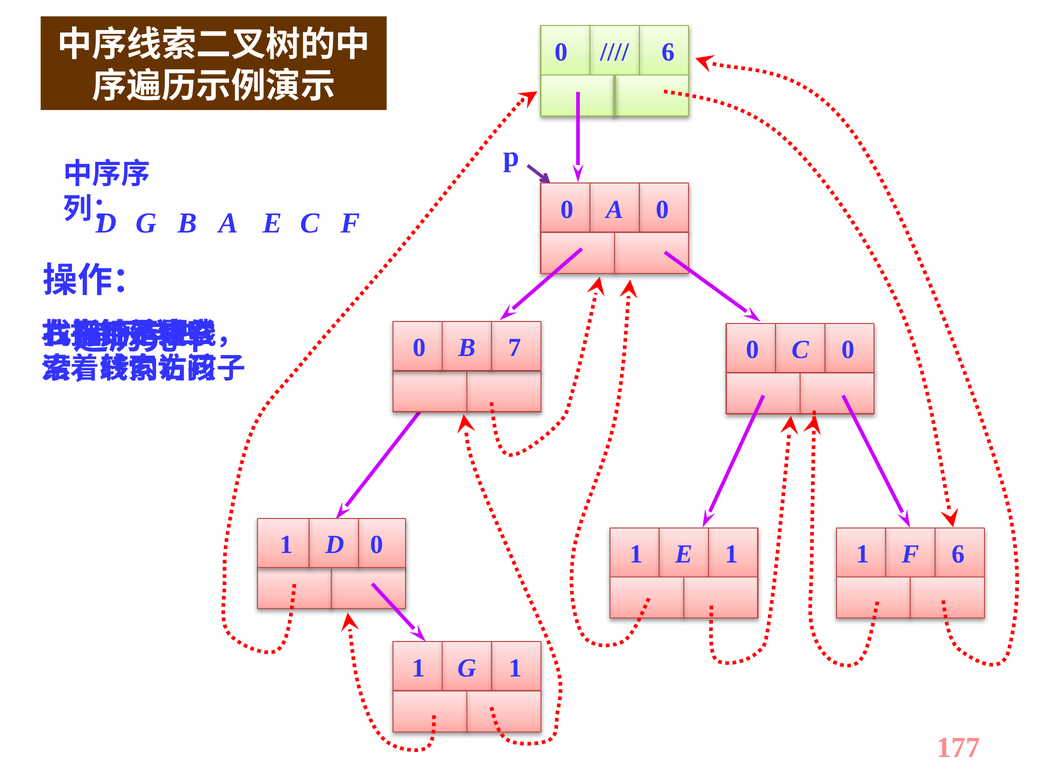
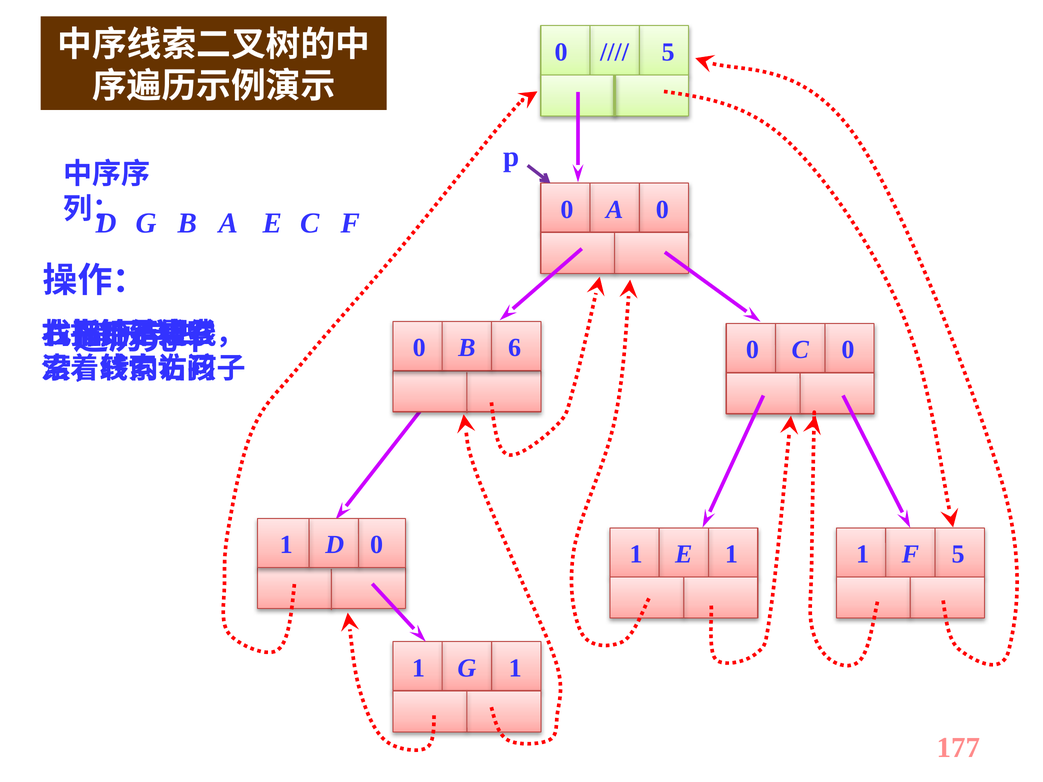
6: 6 -> 5 (668, 52)
7: 7 -> 6 (515, 348)
F 6: 6 -> 5 (958, 554)
